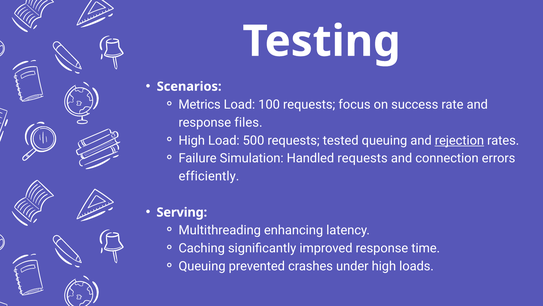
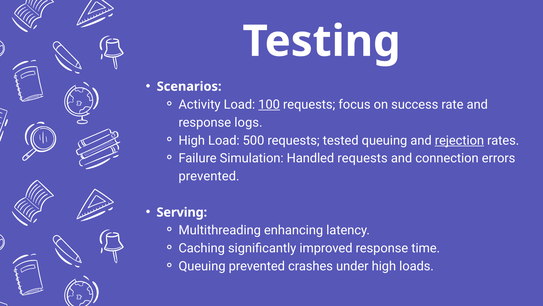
Metrics: Metrics -> Activity (200, 104)
100 underline: none -> present (269, 104)
files: files -> logs (248, 122)
efficiently: efficiently -> prevented (209, 176)
